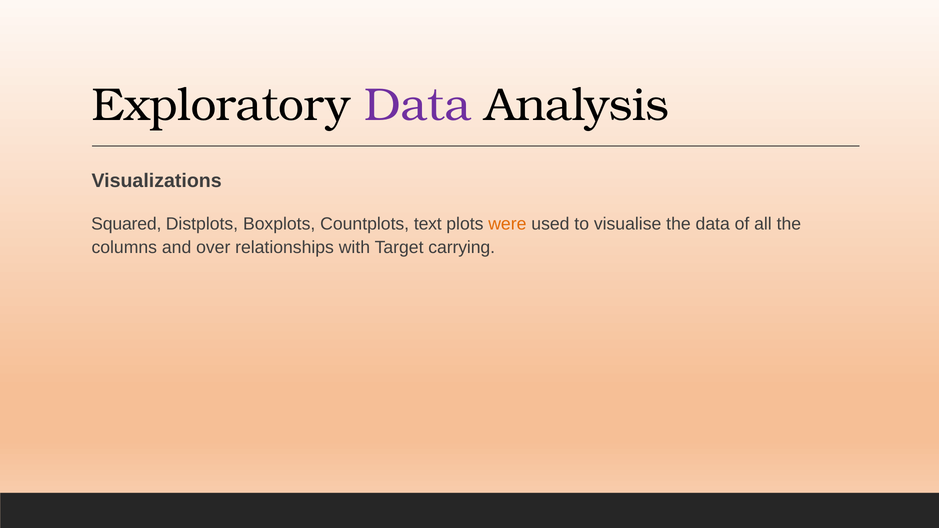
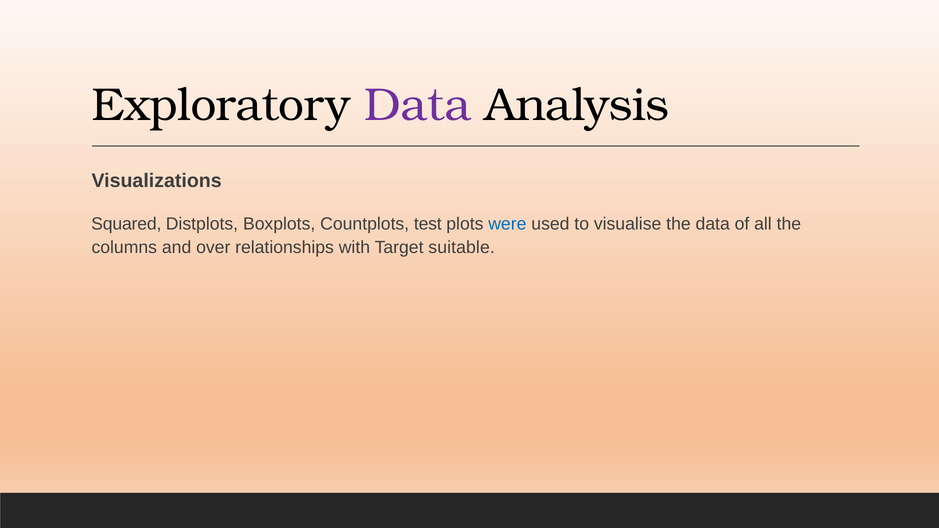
text: text -> test (428, 224)
were colour: orange -> blue (507, 224)
carrying: carrying -> suitable (462, 247)
